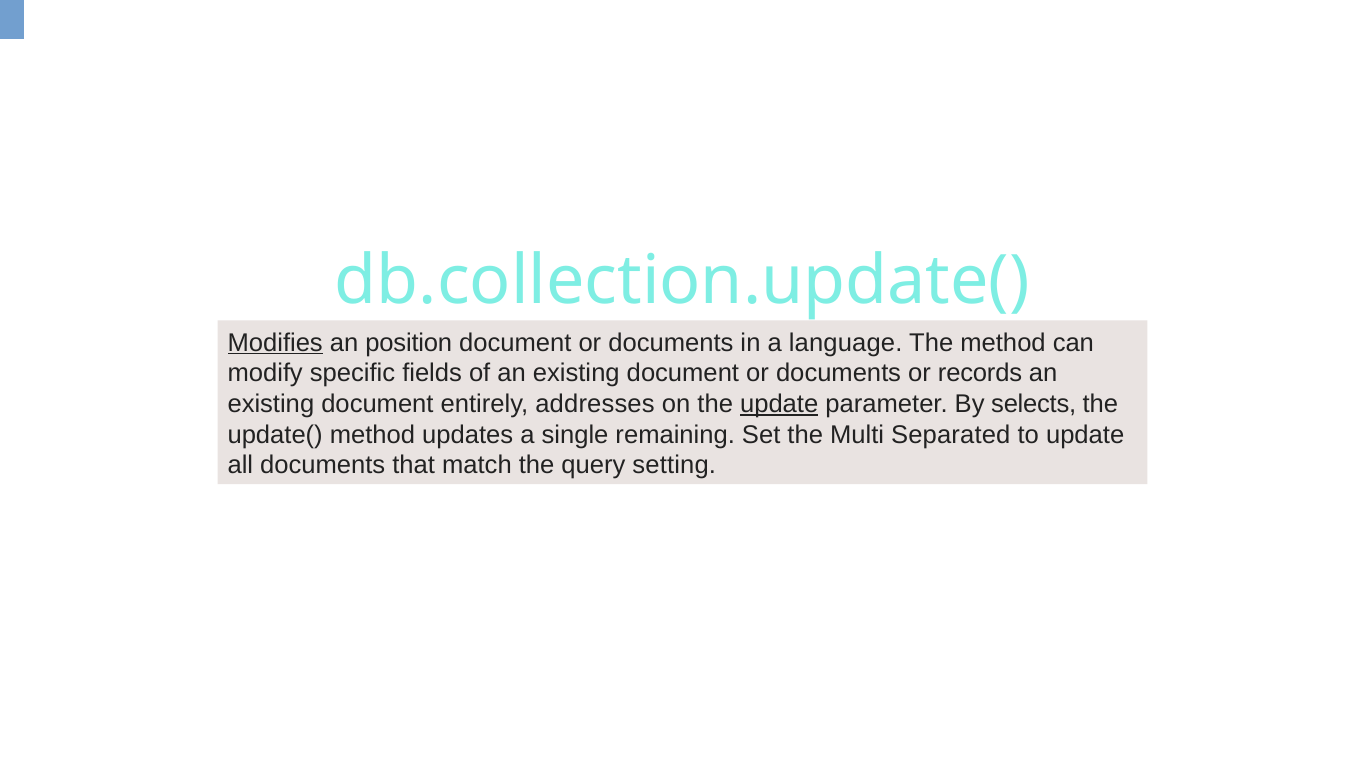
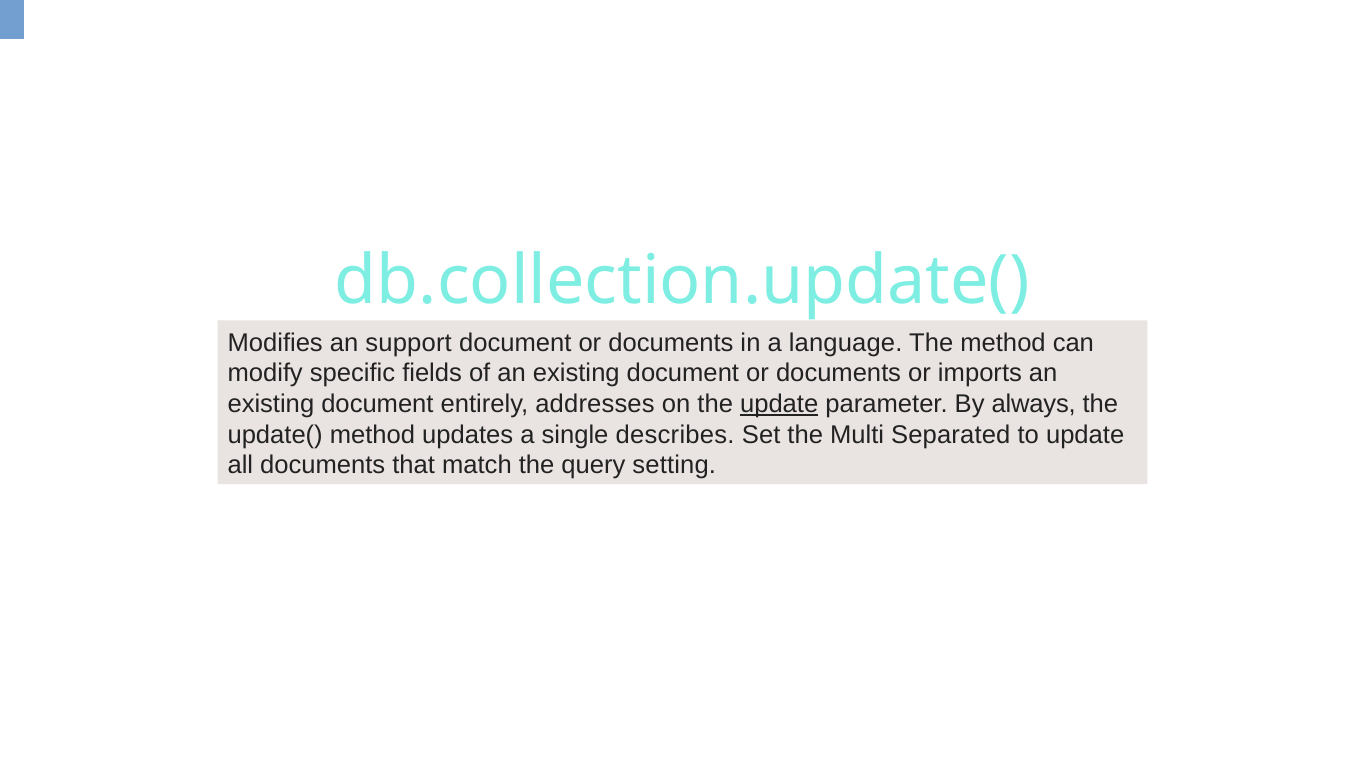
Modifies underline: present -> none (275, 343)
position: position -> support (409, 343)
records: records -> imports (980, 373)
selects: selects -> always (1034, 404)
remaining: remaining -> describes (675, 435)
